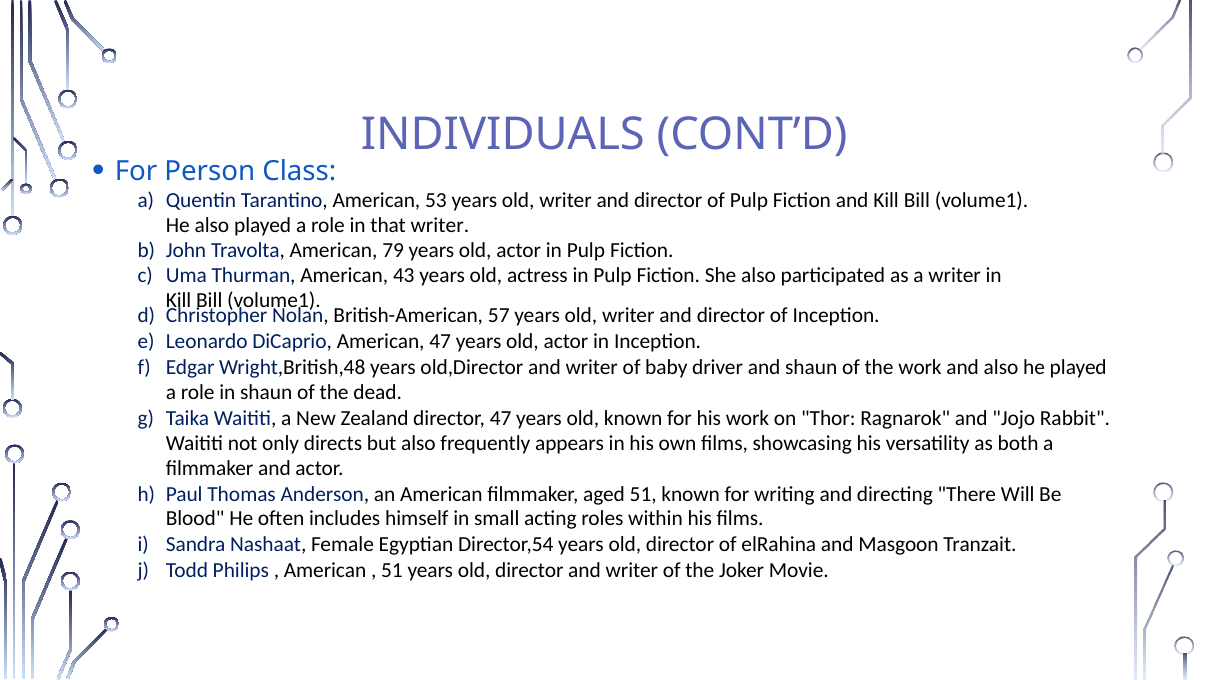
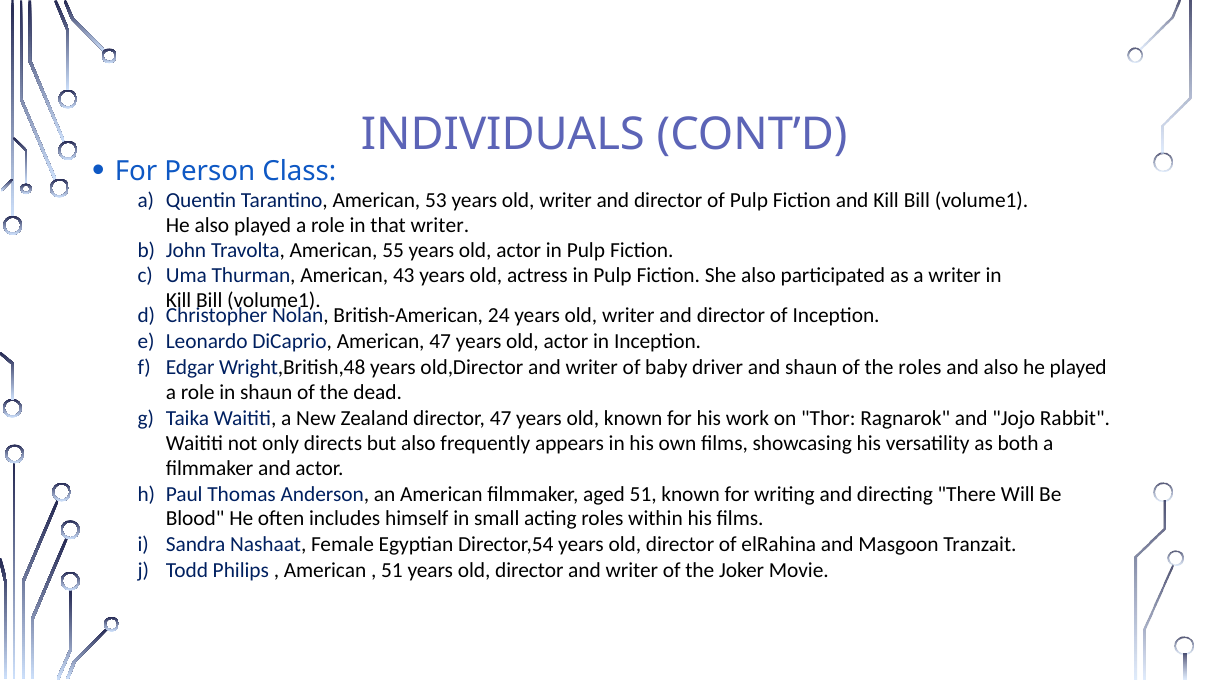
79: 79 -> 55 (393, 250)
57: 57 -> 24 (499, 316)
the work: work -> roles (920, 368)
